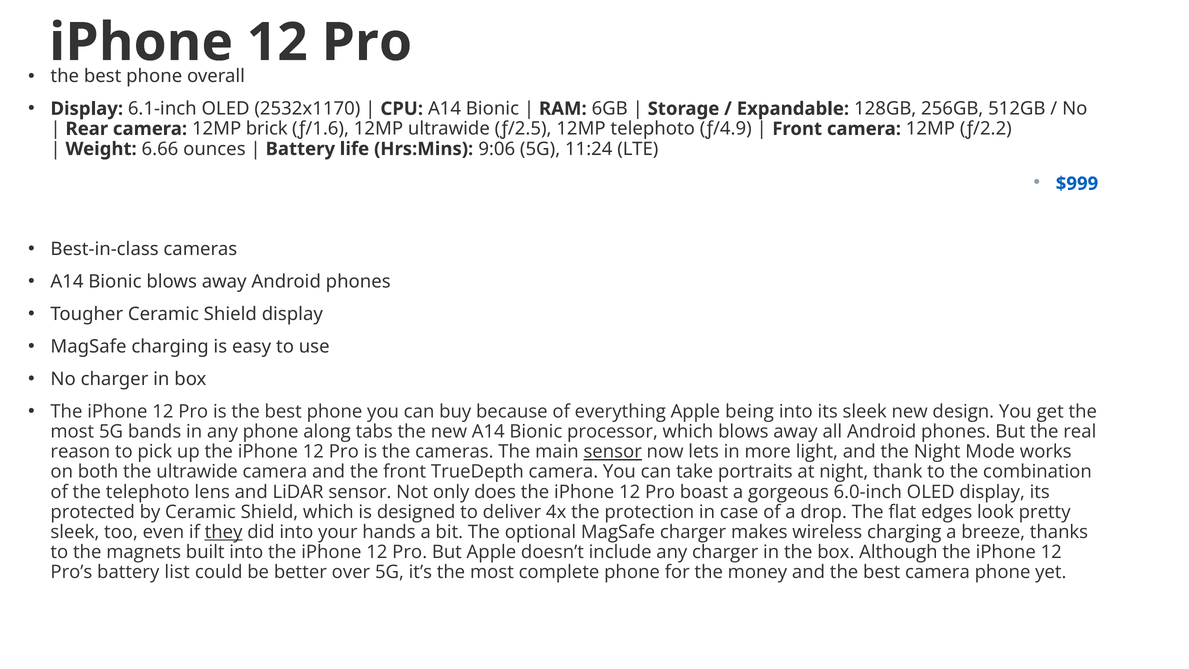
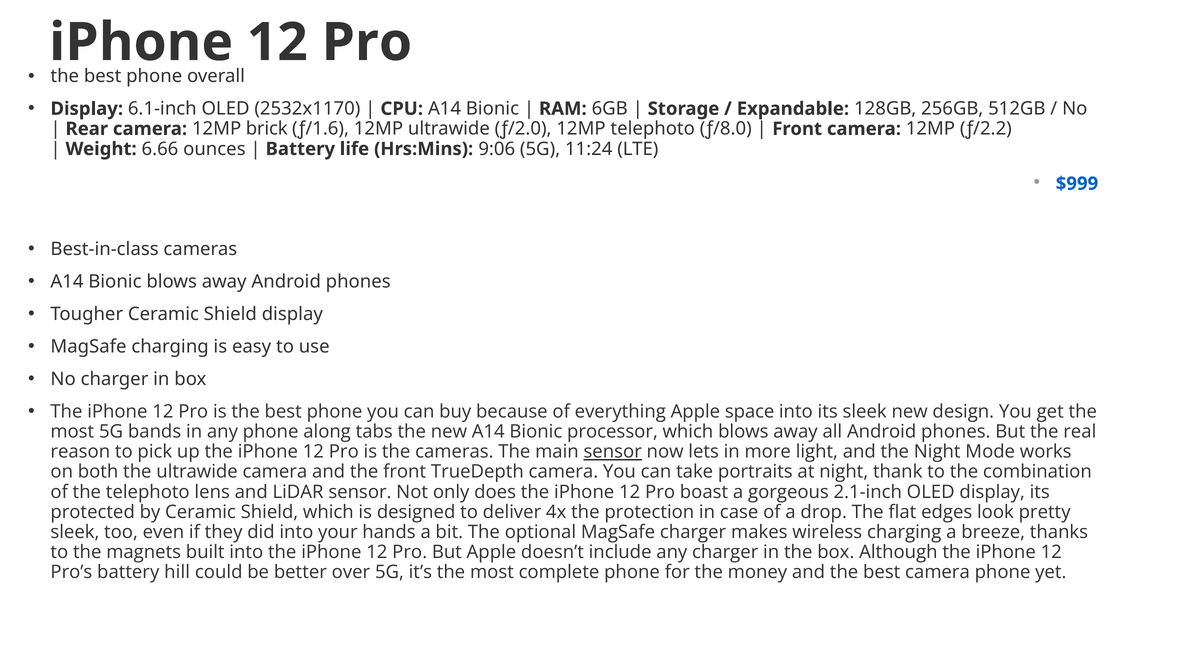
ƒ/2.5: ƒ/2.5 -> ƒ/2.0 (523, 129)
ƒ/4.9: ƒ/4.9 -> ƒ/8.0 (726, 129)
being: being -> space (750, 411)
6.0-inch: 6.0-inch -> 2.1-inch (868, 492)
they underline: present -> none (224, 532)
list: list -> hill (177, 572)
